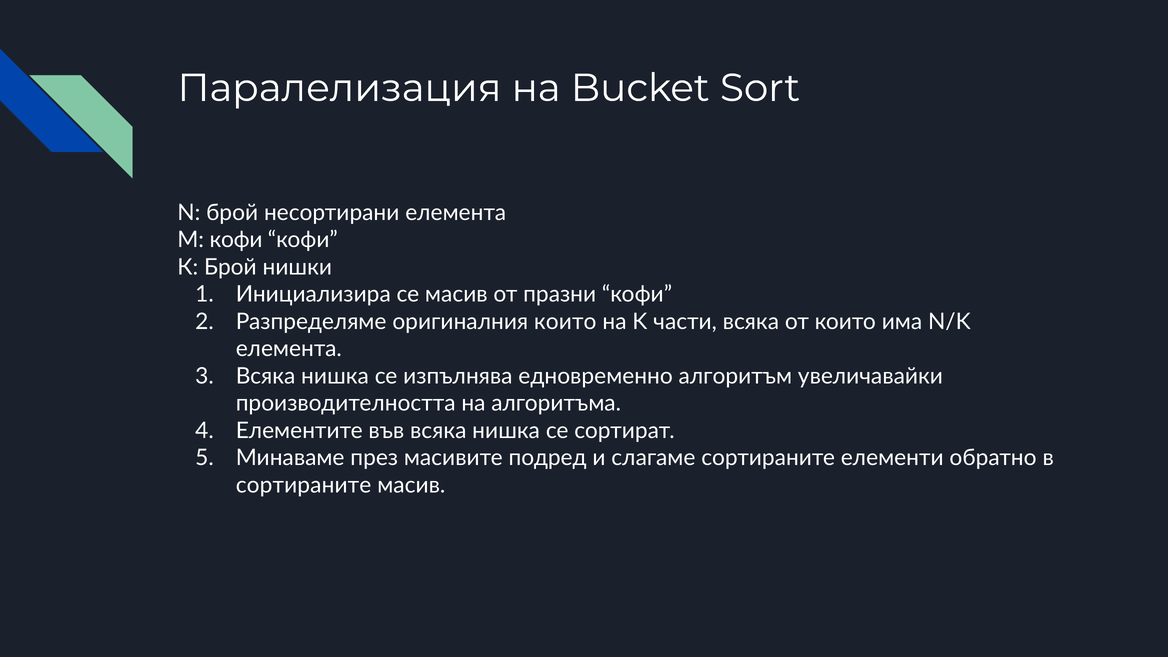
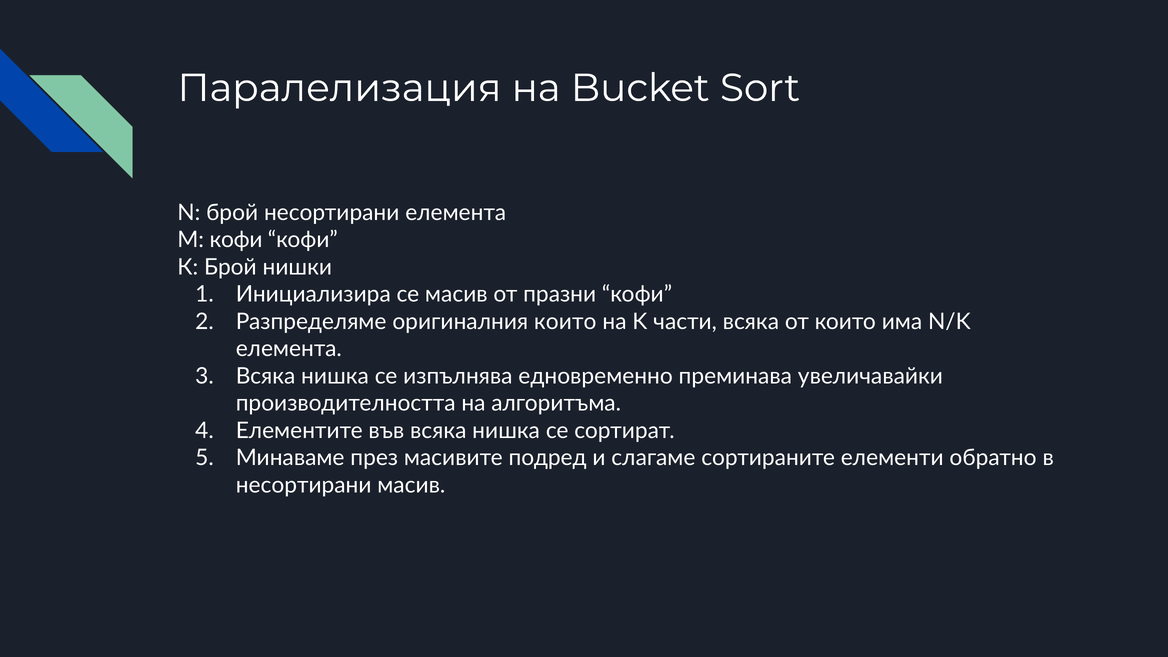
алгоритъм: алгоритъм -> преминава (735, 376)
сортираните: сортираните -> несортирани (304, 485)
